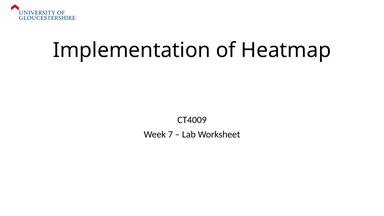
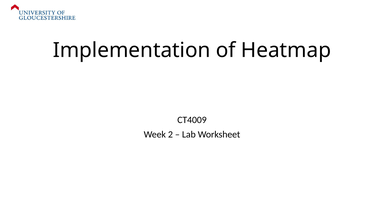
7: 7 -> 2 (170, 134)
